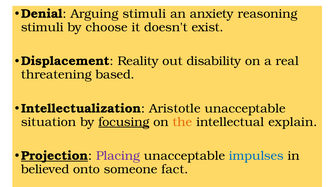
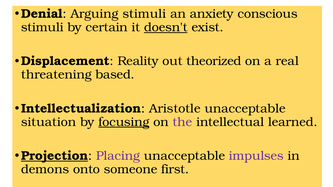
reasoning: reasoning -> conscious (268, 14)
choose: choose -> certain (107, 27)
doesn't underline: none -> present (166, 27)
disability: disability -> theorized (214, 61)
the colour: orange -> purple (182, 122)
explain: explain -> learned (293, 122)
impulses colour: blue -> purple (256, 156)
believed: believed -> demons (45, 169)
fact: fact -> first (175, 169)
